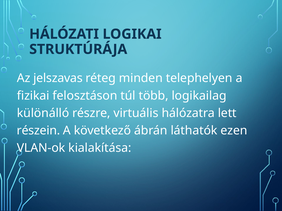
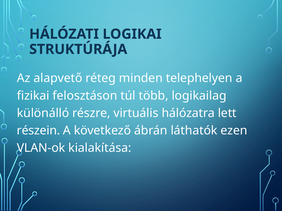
jelszavas: jelszavas -> alapvető (58, 78)
